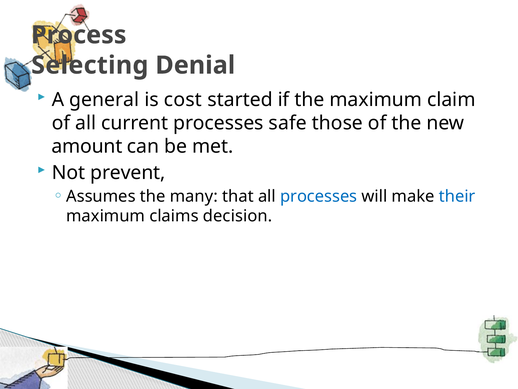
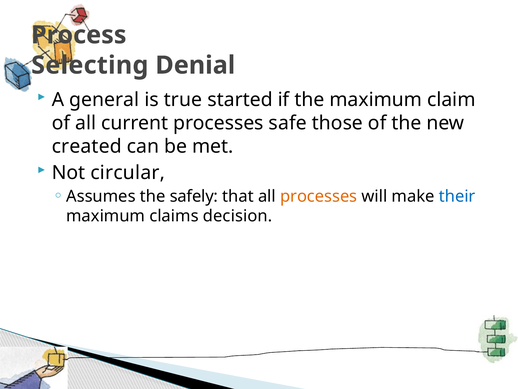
cost: cost -> true (183, 99)
amount: amount -> created (87, 146)
prevent: prevent -> circular (128, 172)
many: many -> safely (194, 196)
processes colour: blue -> orange (319, 196)
